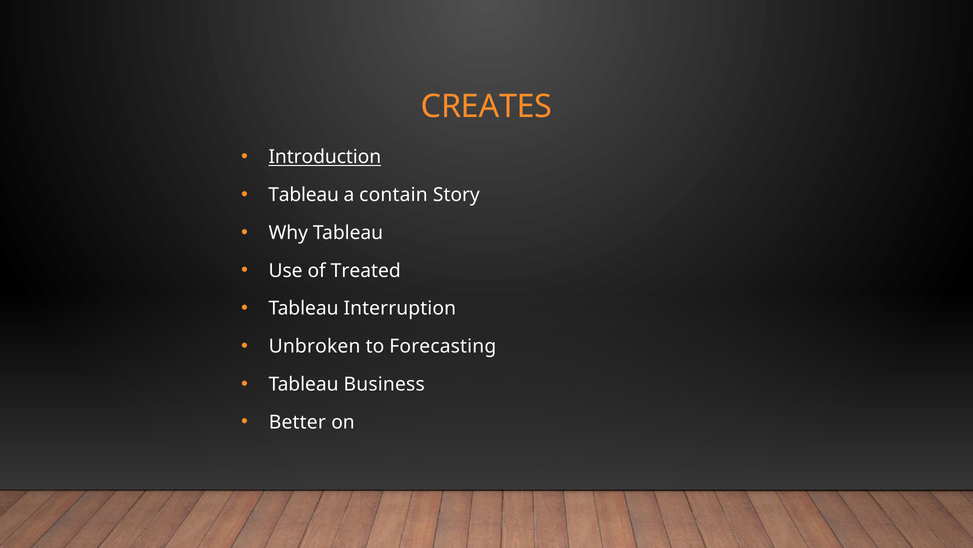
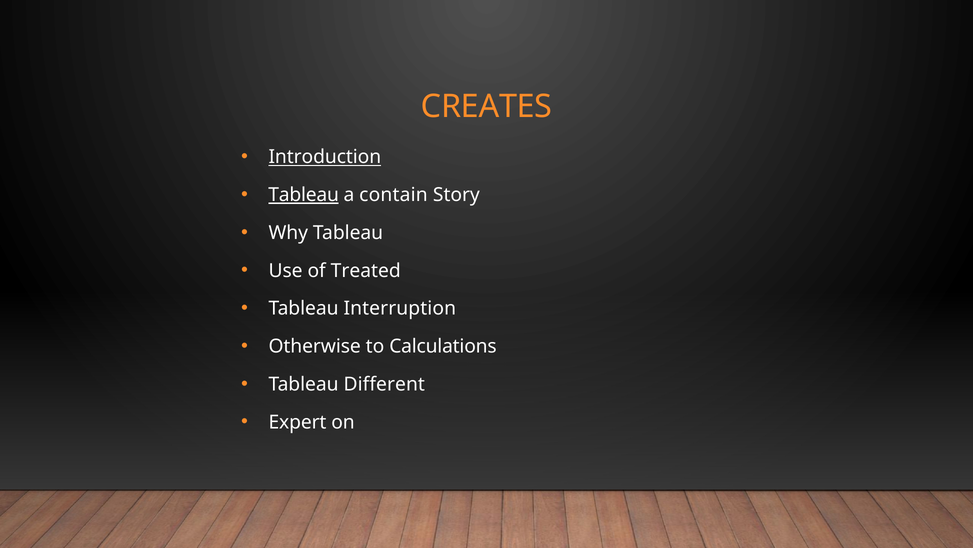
Tableau underline: none -> present (304, 195)
Unbroken: Unbroken -> Otherwise (315, 346)
Forecasting: Forecasting -> Calculations (443, 346)
Business: Business -> Different (384, 384)
Better: Better -> Expert (297, 422)
